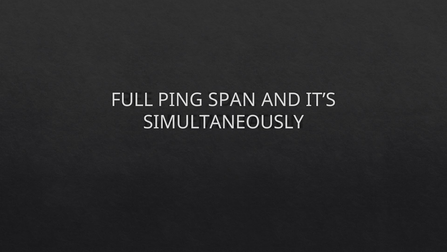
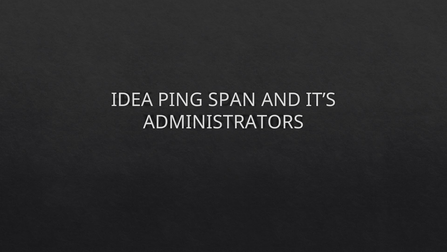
FULL: FULL -> IDEA (132, 100)
SIMULTANEOUSLY: SIMULTANEOUSLY -> ADMINISTRATORS (223, 122)
